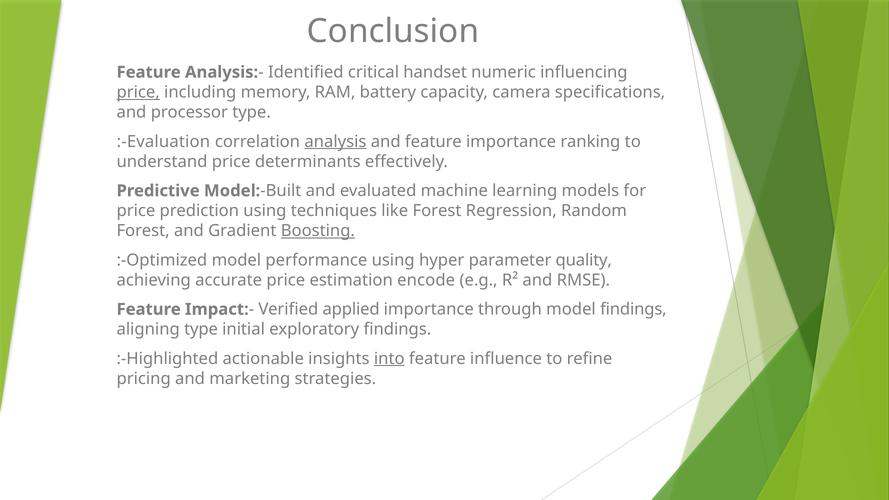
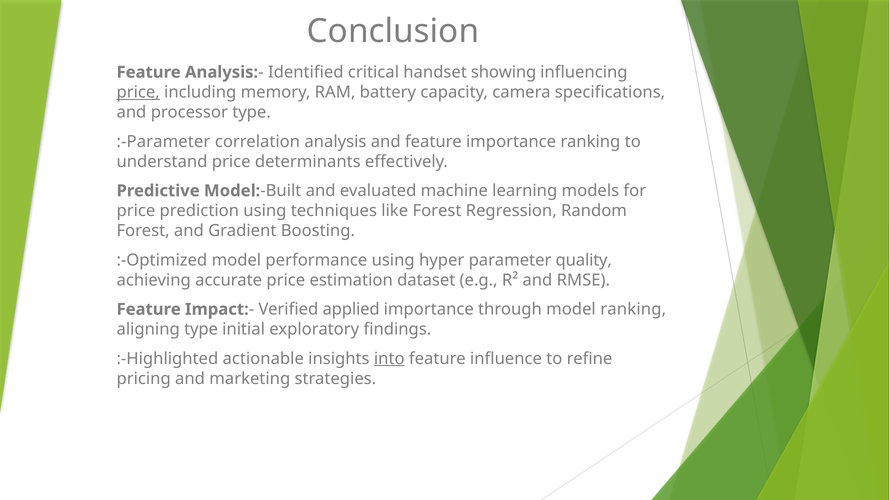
numeric: numeric -> showing (504, 72)
:-Evaluation: :-Evaluation -> :-Parameter (163, 142)
analysis underline: present -> none (335, 142)
Boosting underline: present -> none (318, 231)
encode: encode -> dataset (426, 280)
model findings: findings -> ranking (633, 309)
